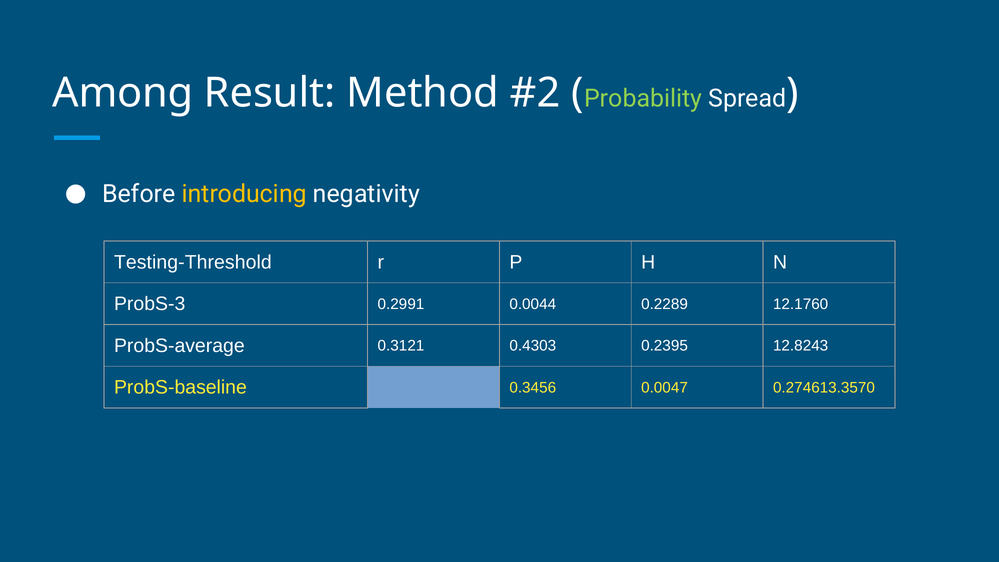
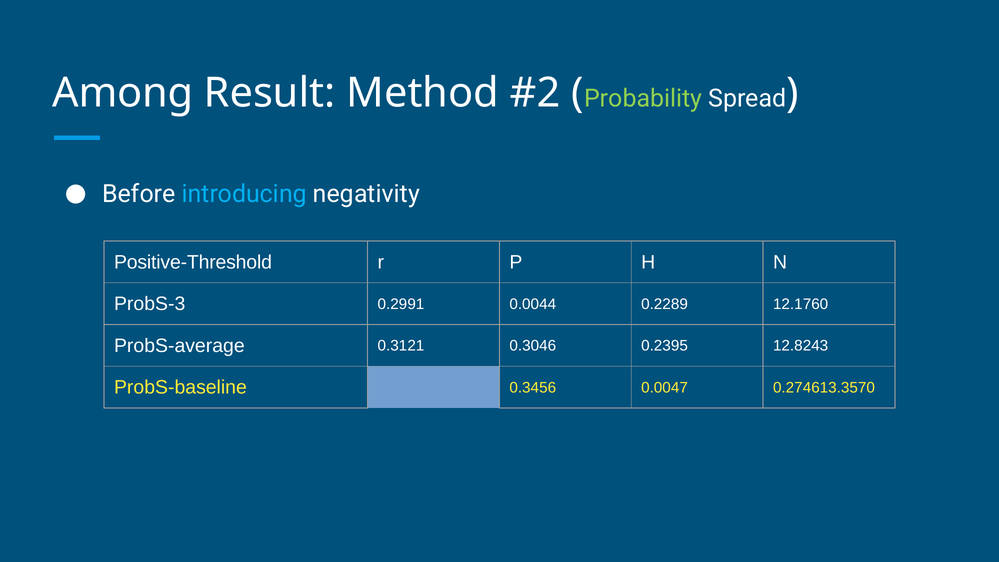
introducing colour: yellow -> light blue (244, 194)
Testing-Threshold: Testing-Threshold -> Positive-Threshold (193, 262)
0.4303: 0.4303 -> 0.3046 (533, 346)
